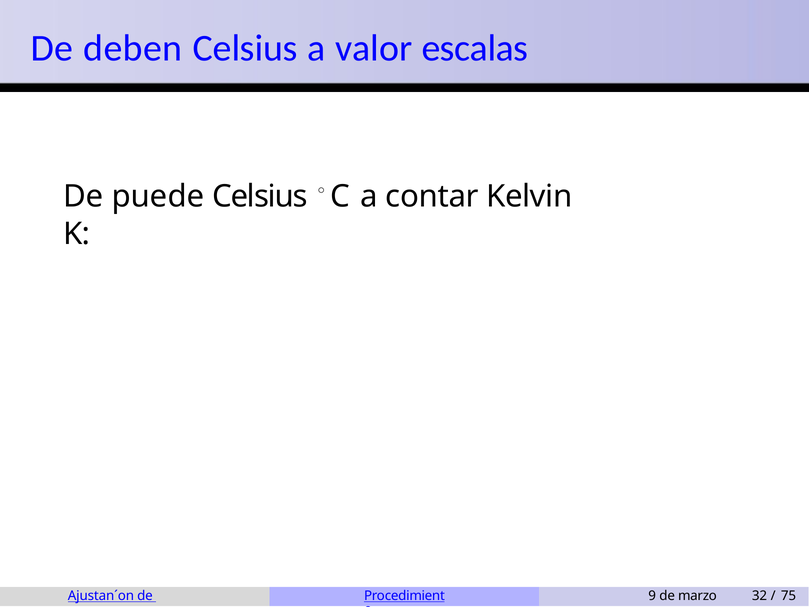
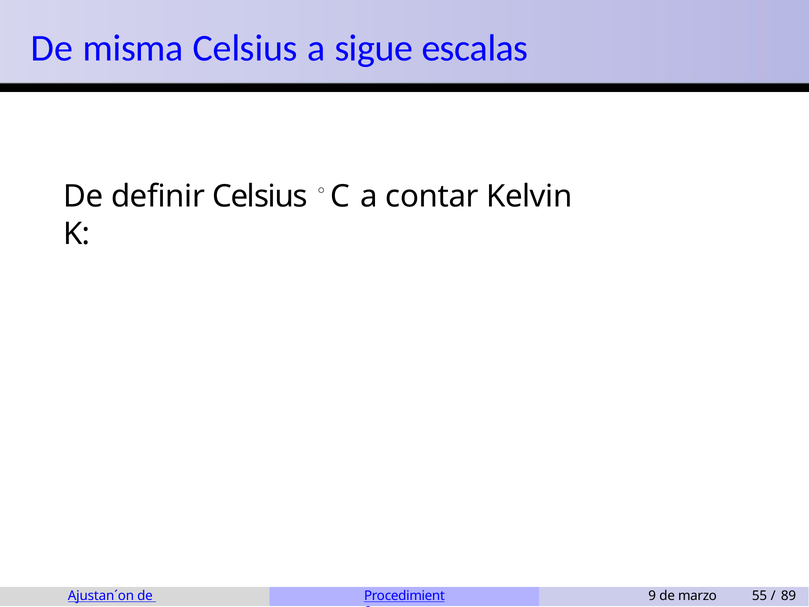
deben: deben -> misma (133, 48)
valor: valor -> sigue (374, 48)
puede: puede -> definir (158, 196)
32: 32 -> 55 (760, 596)
75: 75 -> 89 (789, 596)
